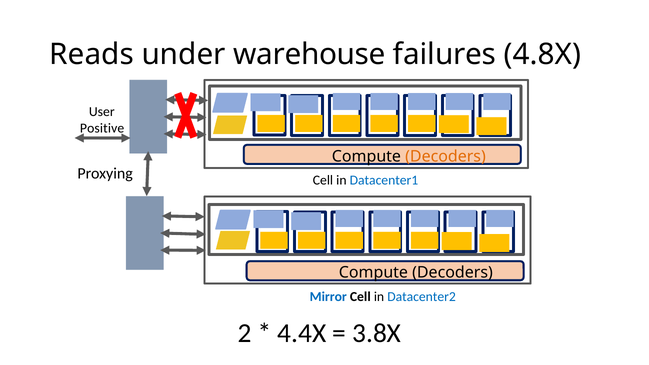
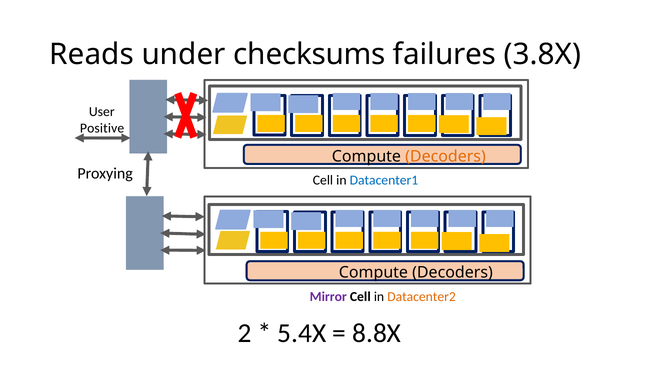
warehouse: warehouse -> checksums (309, 55)
4.8X: 4.8X -> 3.8X (542, 55)
Mirror colour: blue -> purple (328, 297)
Datacenter2 colour: blue -> orange (422, 297)
4.4X: 4.4X -> 5.4X (302, 333)
3.8X: 3.8X -> 8.8X (377, 333)
